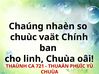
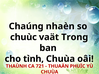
Chính: Chính -> Trong (75, 37)
linh: linh -> tình (34, 59)
